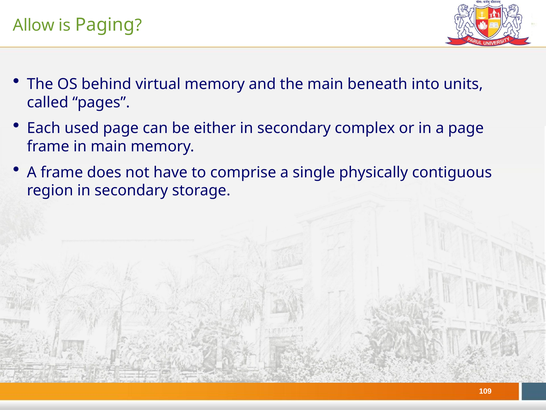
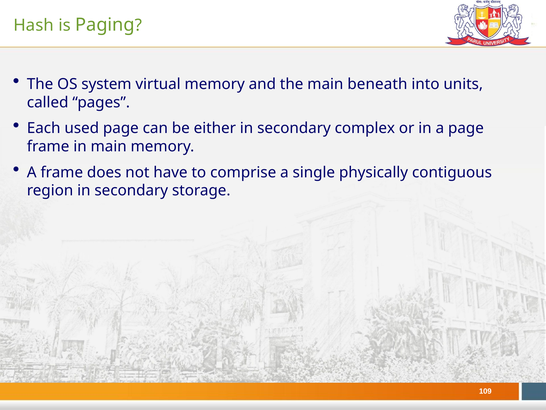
Allow: Allow -> Hash (34, 25)
behind: behind -> system (106, 84)
